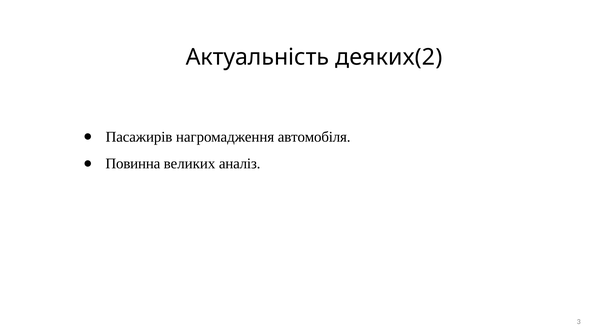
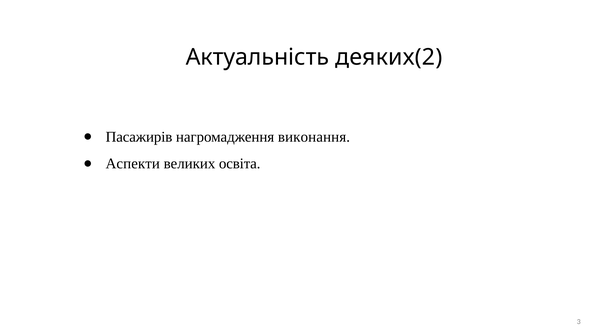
автомобіля: автомобіля -> виконання (314, 137)
Повинна: Повинна -> Аспекти (133, 164)
аналіз: аналіз -> освіта (240, 164)
